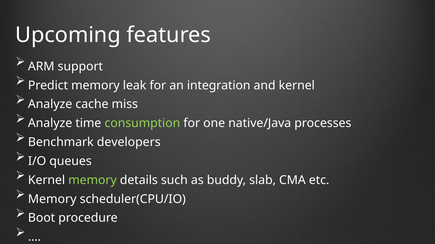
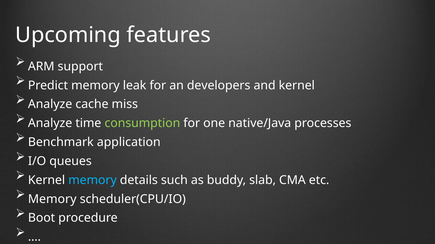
integration: integration -> developers (219, 86)
developers: developers -> application (129, 143)
memory colour: light green -> light blue (93, 181)
